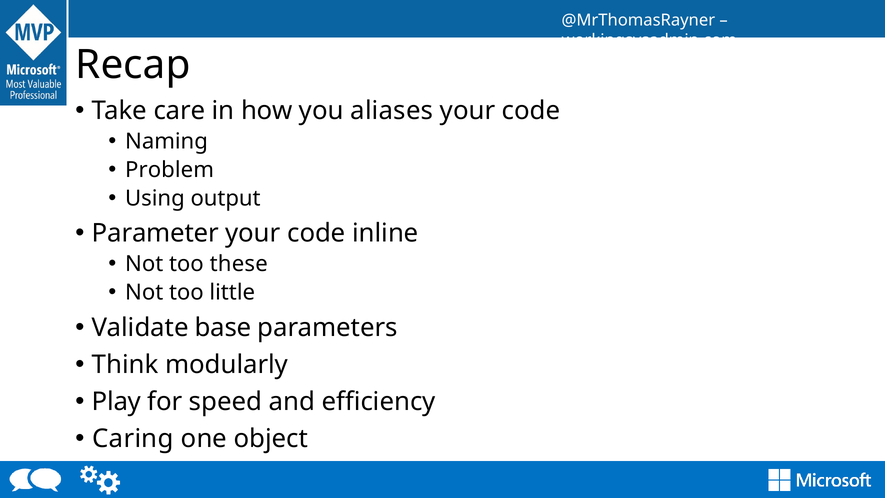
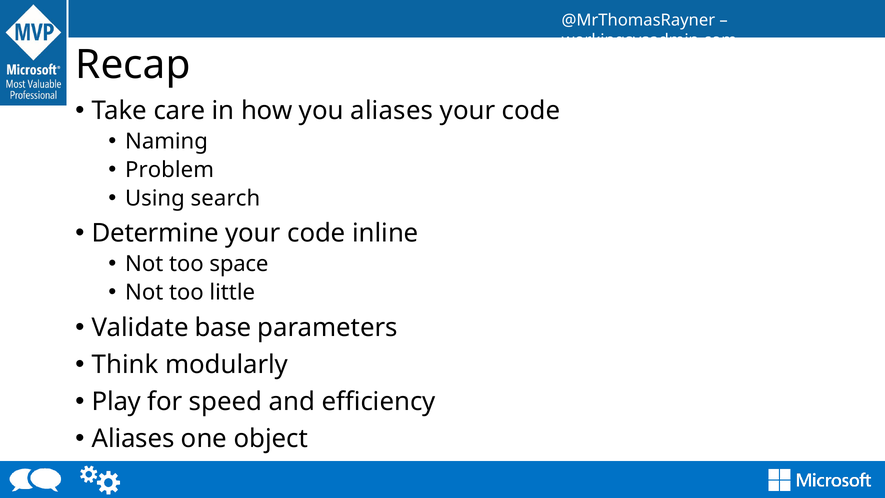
output: output -> search (225, 198)
Parameter: Parameter -> Determine (155, 233)
these: these -> space (239, 264)
Caring: Caring -> Aliases (133, 439)
